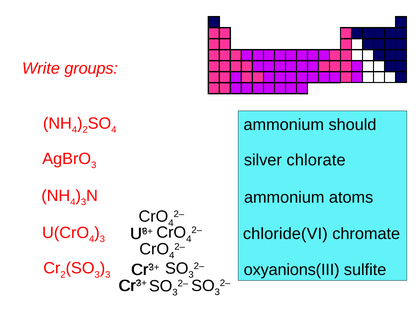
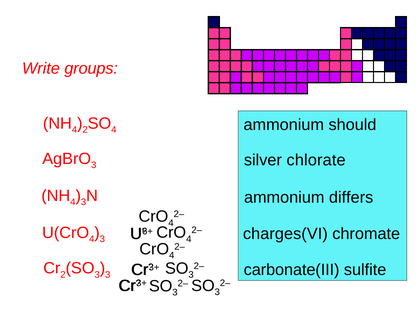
atoms: atoms -> differs (351, 197)
chloride(VI: chloride(VI -> charges(VI (285, 234)
oxyanions(III: oxyanions(III -> carbonate(III (292, 270)
